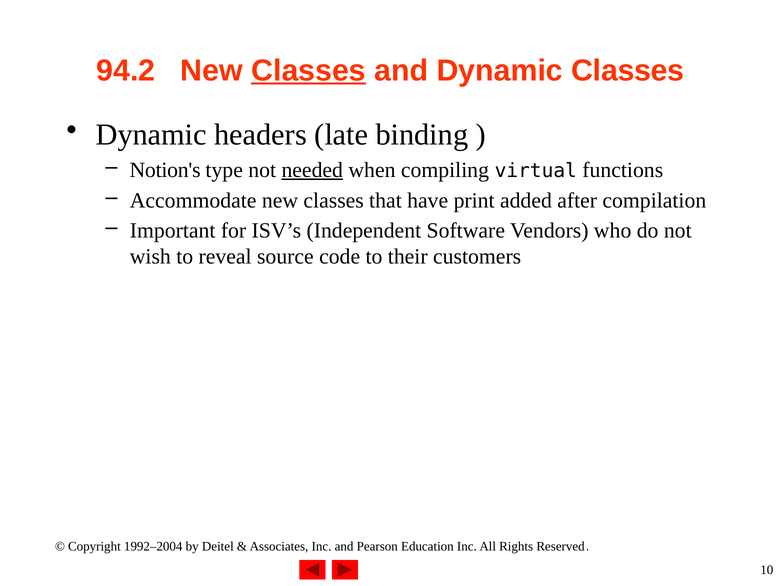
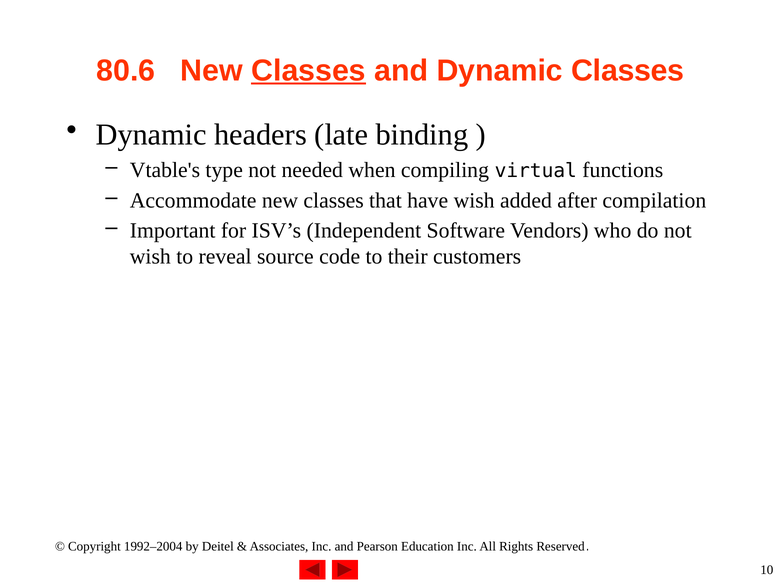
94.2: 94.2 -> 80.6 (126, 70)
Notion's: Notion's -> Vtable's (165, 170)
needed underline: present -> none (312, 170)
have print: print -> wish (474, 200)
